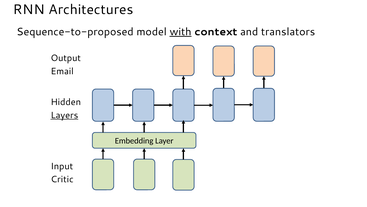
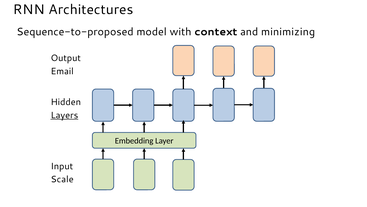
with underline: present -> none (181, 32)
translators: translators -> minimizing (288, 32)
Critic: Critic -> Scale (62, 179)
